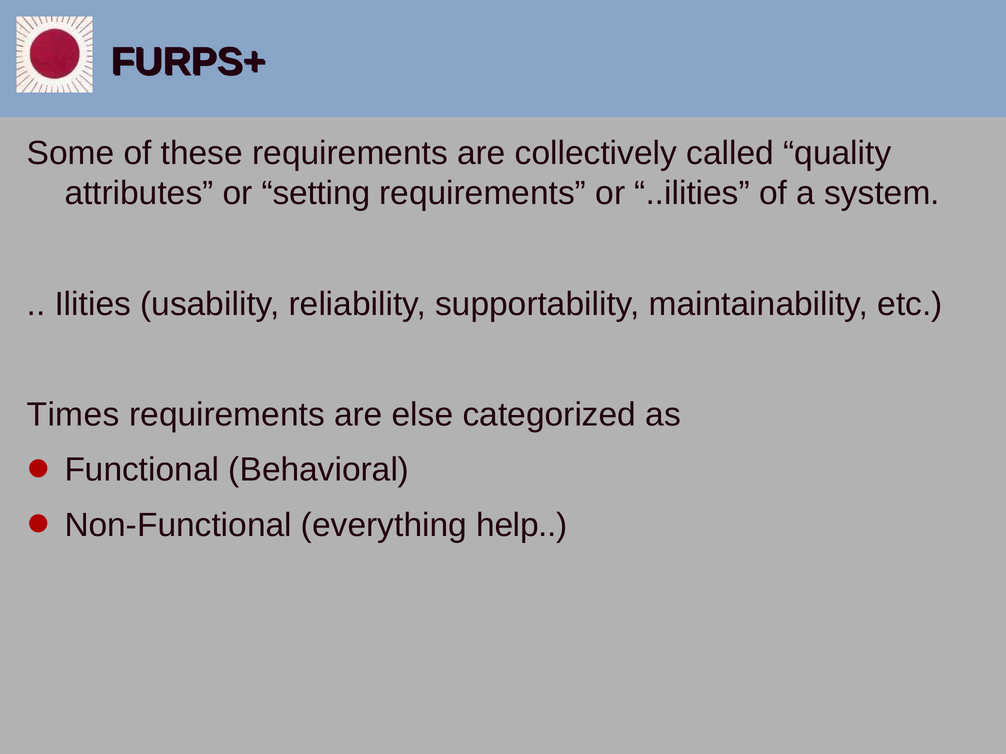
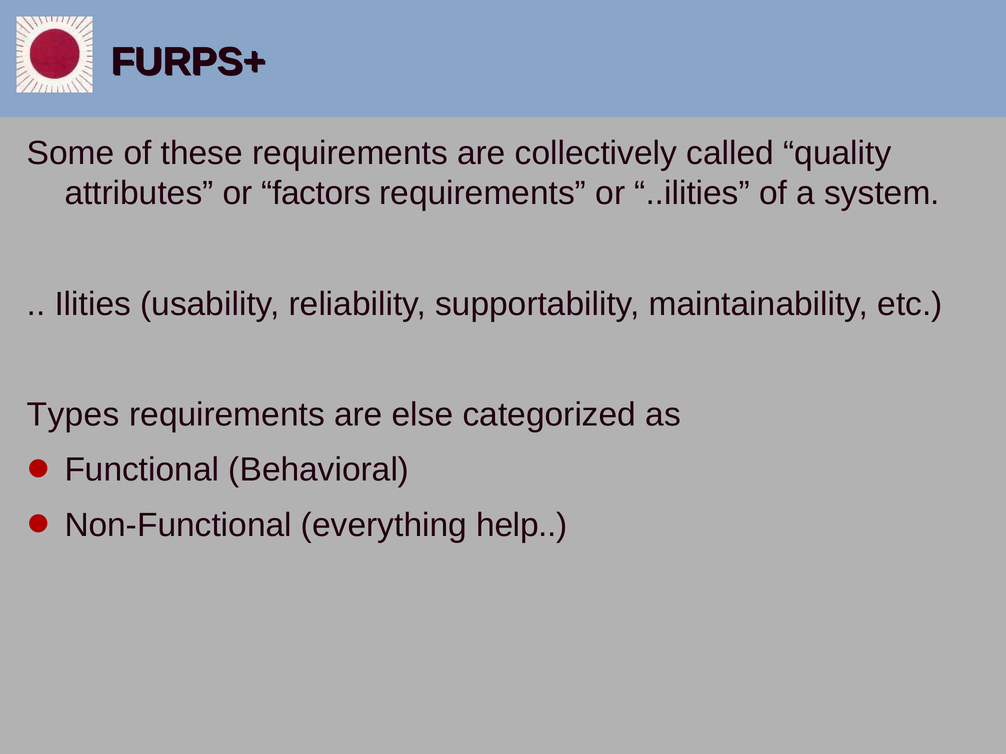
setting: setting -> factors (316, 193)
Times: Times -> Types (73, 415)
